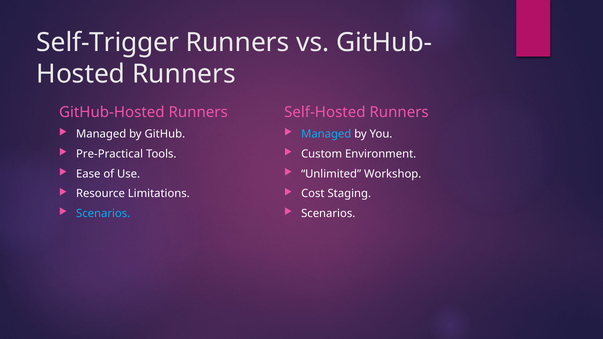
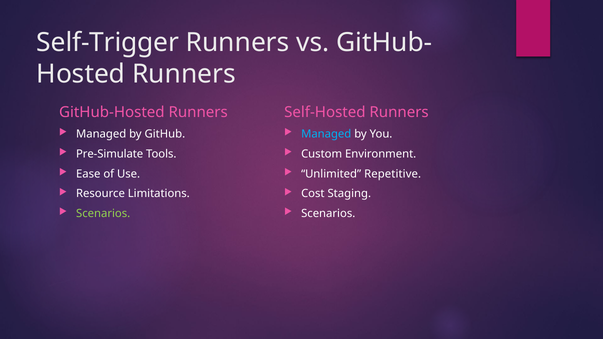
Pre-Practical: Pre-Practical -> Pre-Simulate (110, 154)
Workshop: Workshop -> Repetitive (393, 174)
Scenarios colour: light blue -> light green (103, 214)
